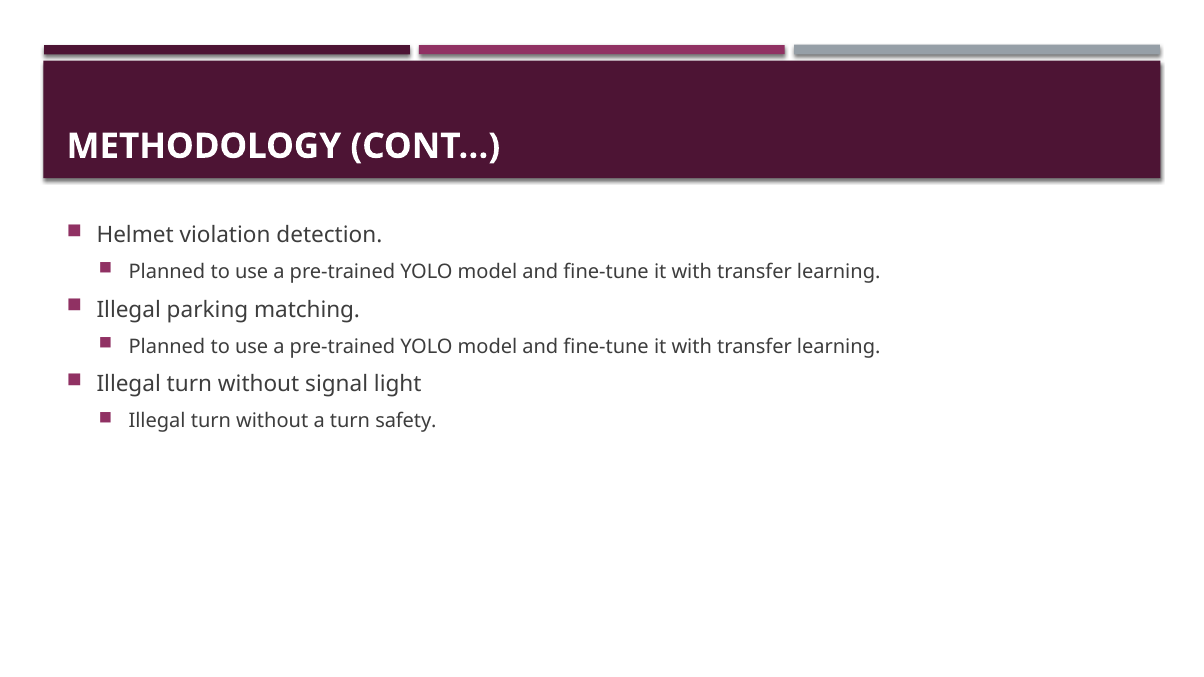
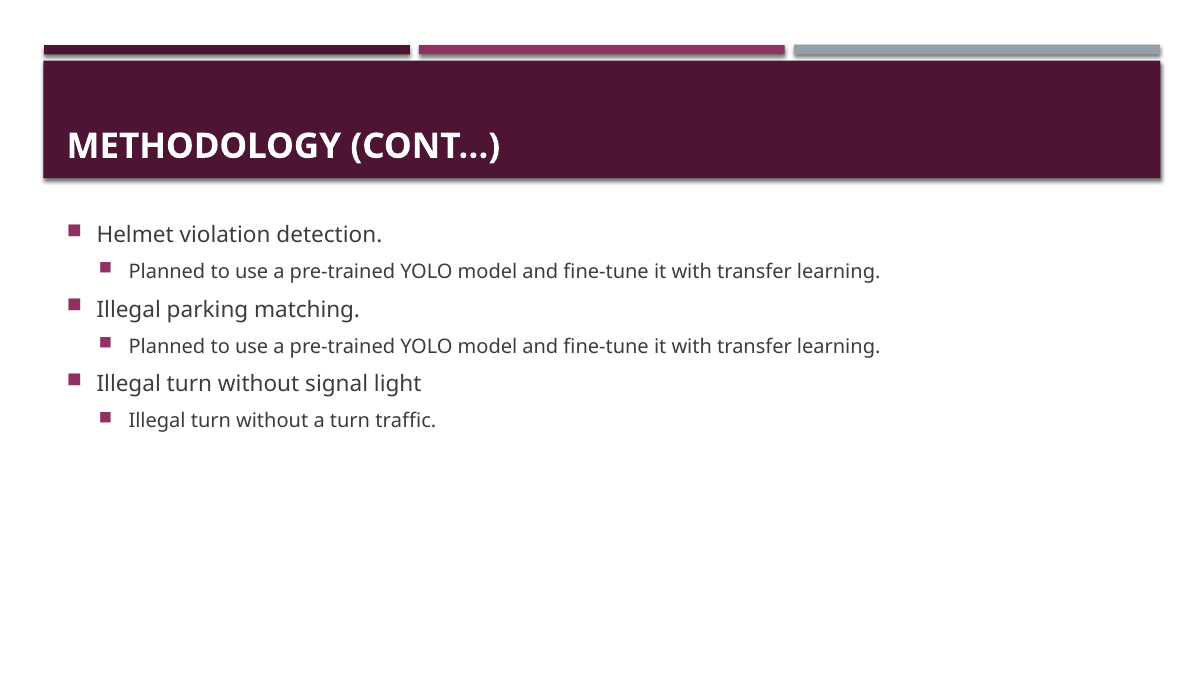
safety: safety -> traffic (406, 421)
